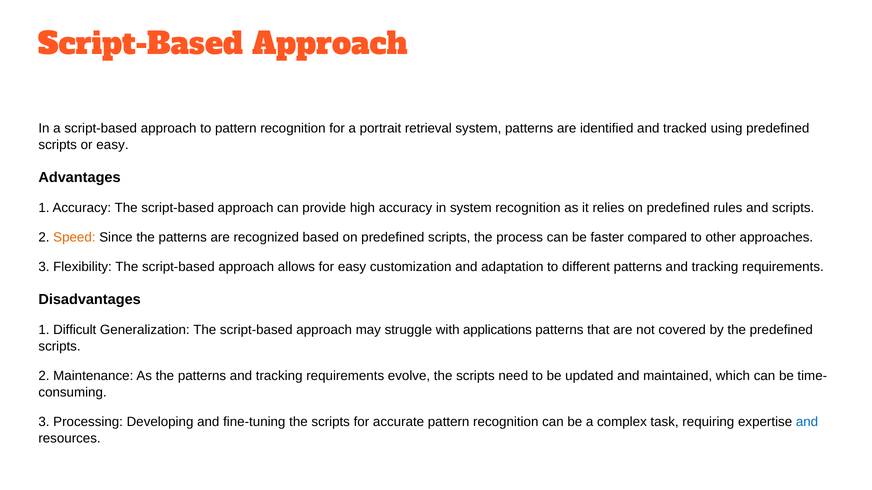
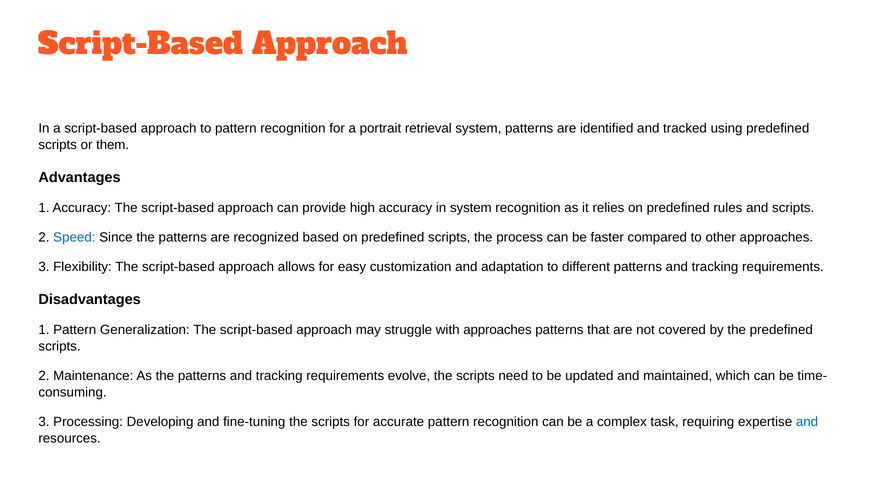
or easy: easy -> them (113, 145)
Speed colour: orange -> blue (74, 238)
1 Difficult: Difficult -> Pattern (75, 330)
with applications: applications -> approaches (497, 330)
